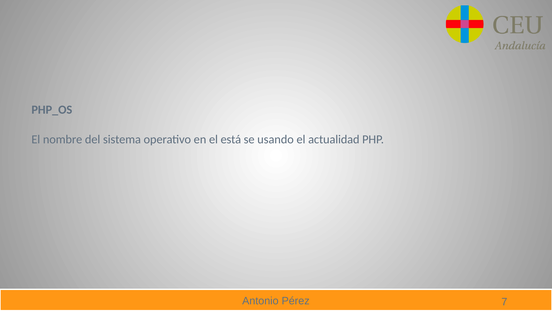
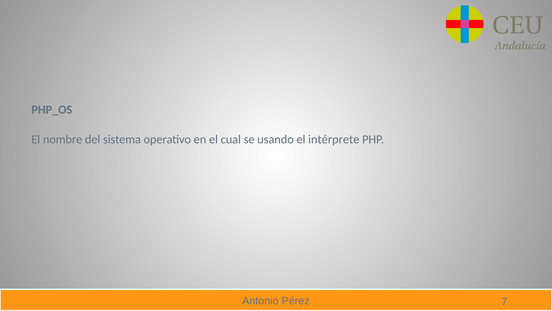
está: está -> cual (231, 139)
actualidad: actualidad -> intérprete (334, 139)
